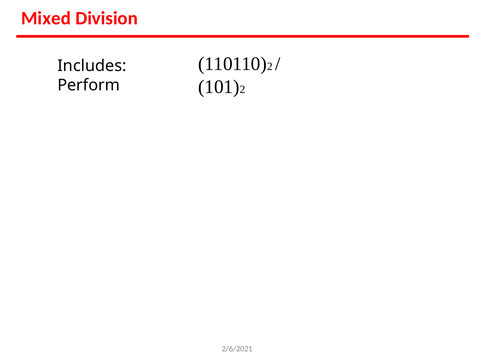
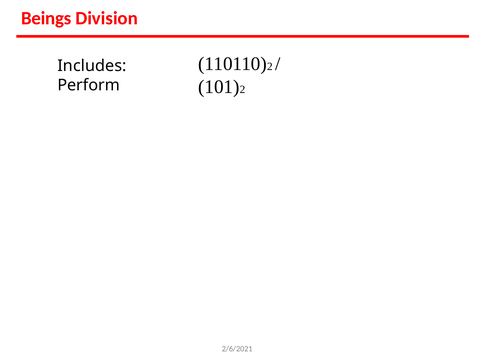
Mixed: Mixed -> Beings (46, 18)
